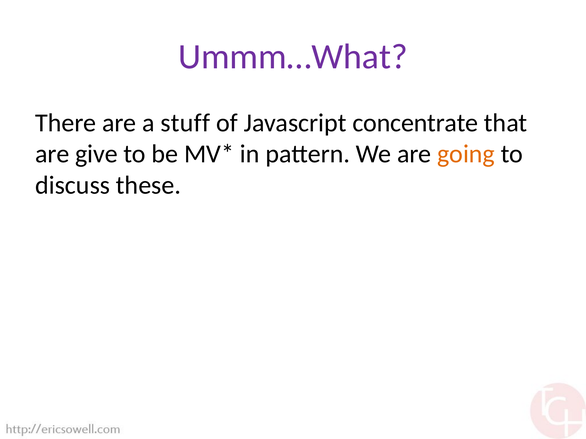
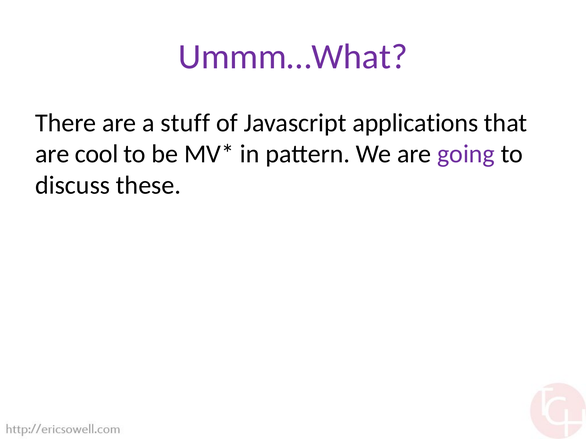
concentrate: concentrate -> applications (415, 123)
give: give -> cool (96, 154)
going colour: orange -> purple (466, 154)
